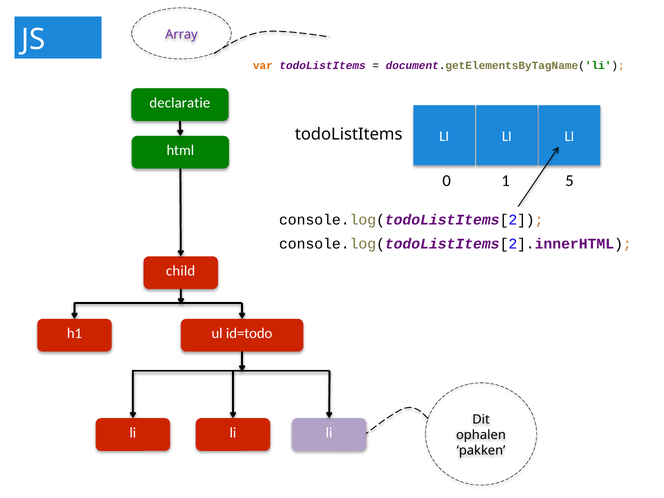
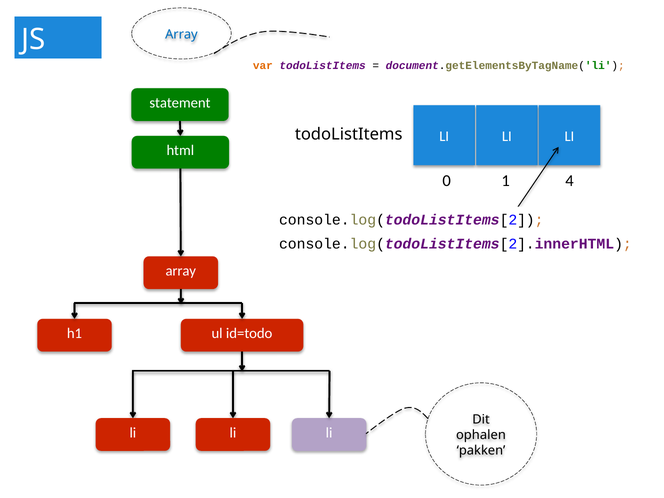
Array colour: purple -> blue (181, 34)
declaratie: declaratie -> statement (180, 103)
5: 5 -> 4 (569, 181)
child: child -> array (181, 271)
